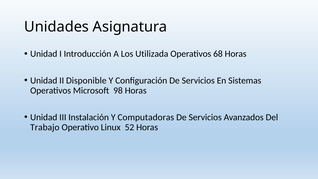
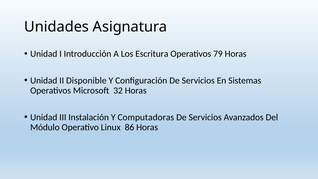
Utilizada: Utilizada -> Escritura (152, 54)
68: 68 -> 79 (218, 54)
98: 98 -> 32 (118, 90)
Trabajo: Trabajo -> Módulo (45, 127)
52: 52 -> 86 (129, 127)
